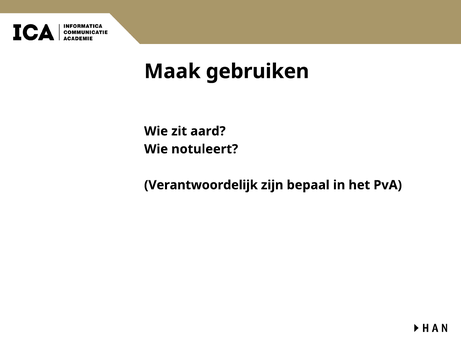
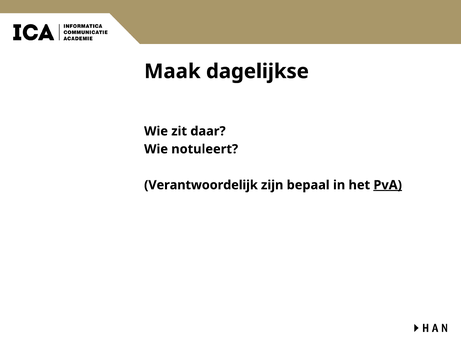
gebruiken: gebruiken -> dagelijkse (257, 71)
aard: aard -> daar (208, 131)
PvA underline: none -> present (388, 185)
